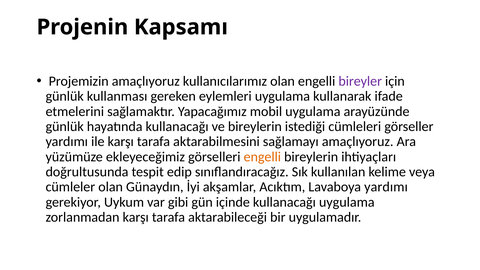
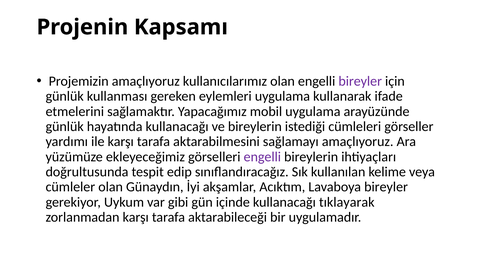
engelli colour: orange -> purple (262, 157)
Lavaboya yardımı: yardımı -> bireyler (386, 187)
kullanacağı uygulama: uygulama -> tıklayarak (347, 202)
